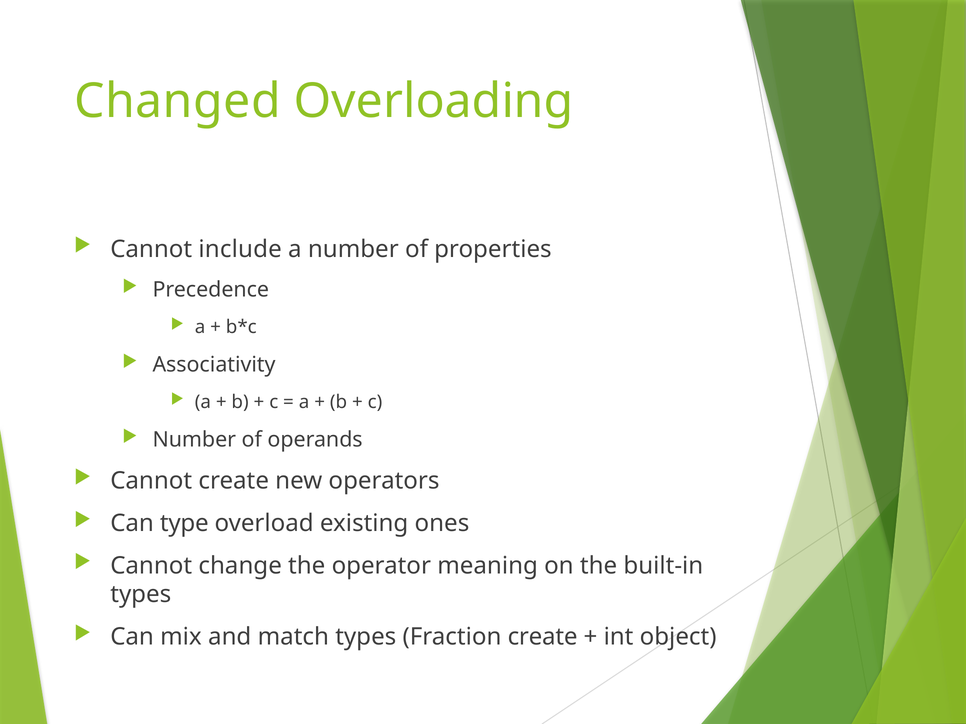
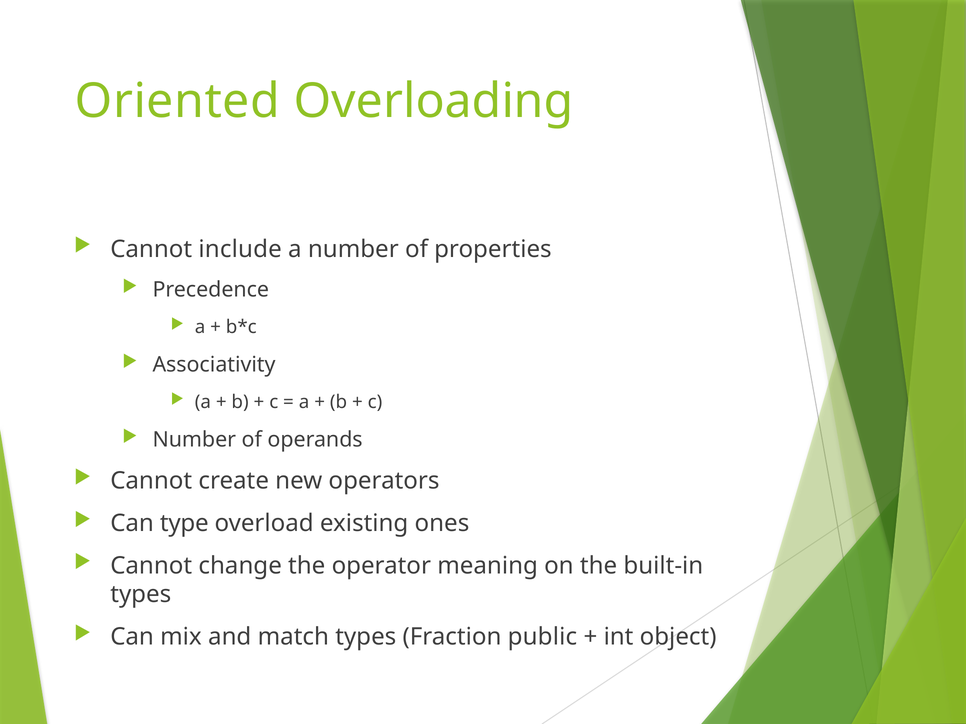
Changed: Changed -> Oriented (177, 102)
Fraction create: create -> public (542, 637)
